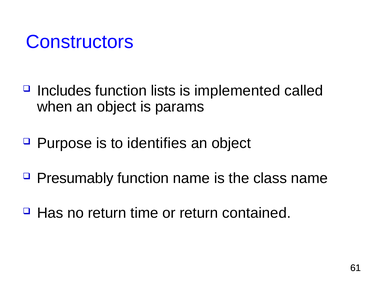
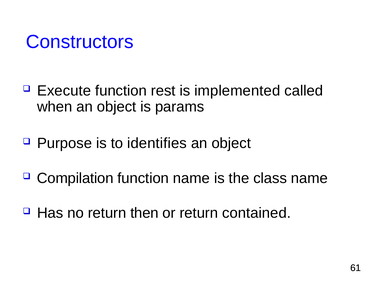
Includes: Includes -> Execute (64, 91)
lists: lists -> rest (163, 91)
Presumably: Presumably -> Compilation (75, 178)
time: time -> then (144, 213)
